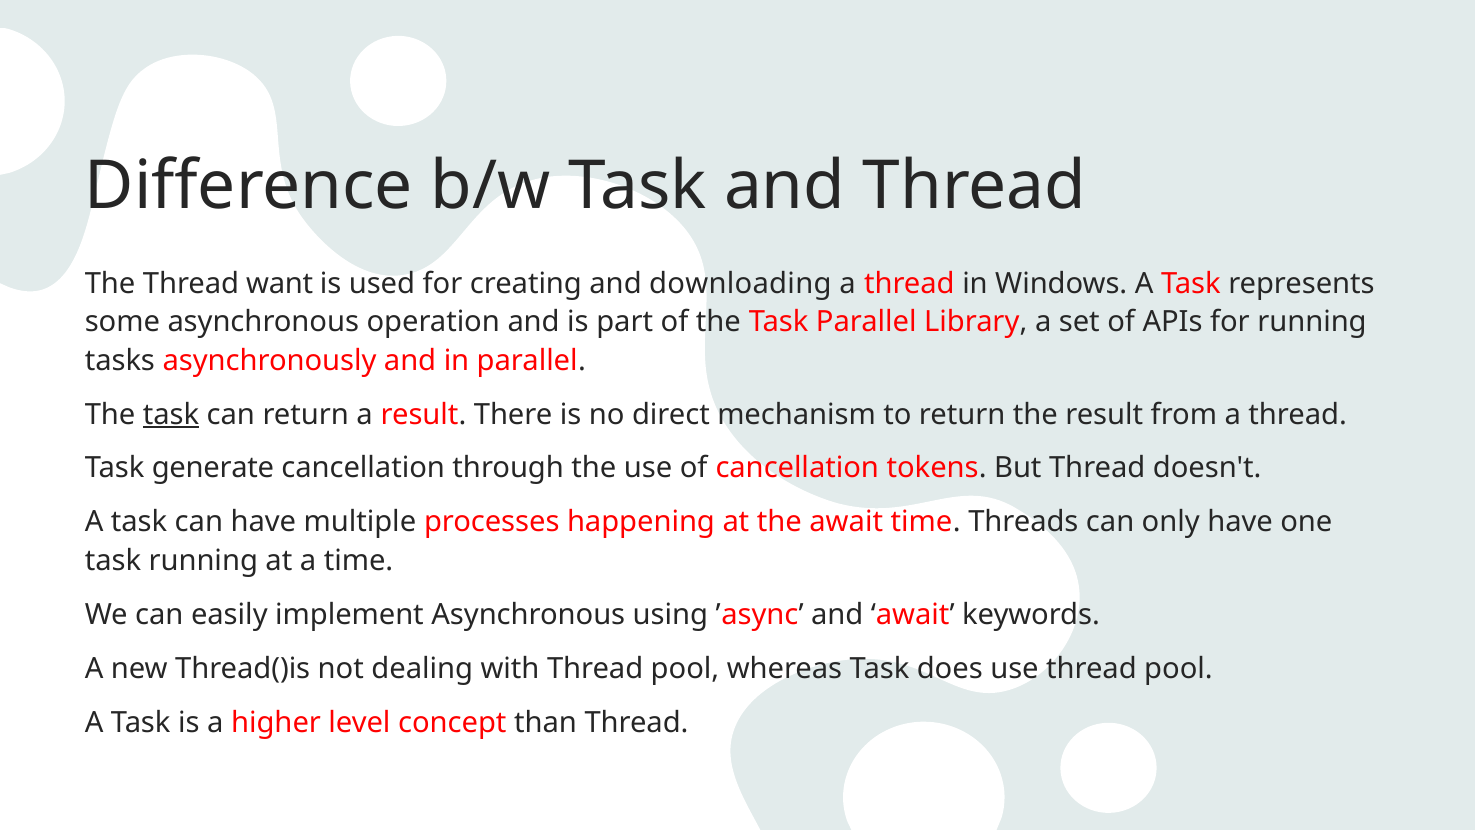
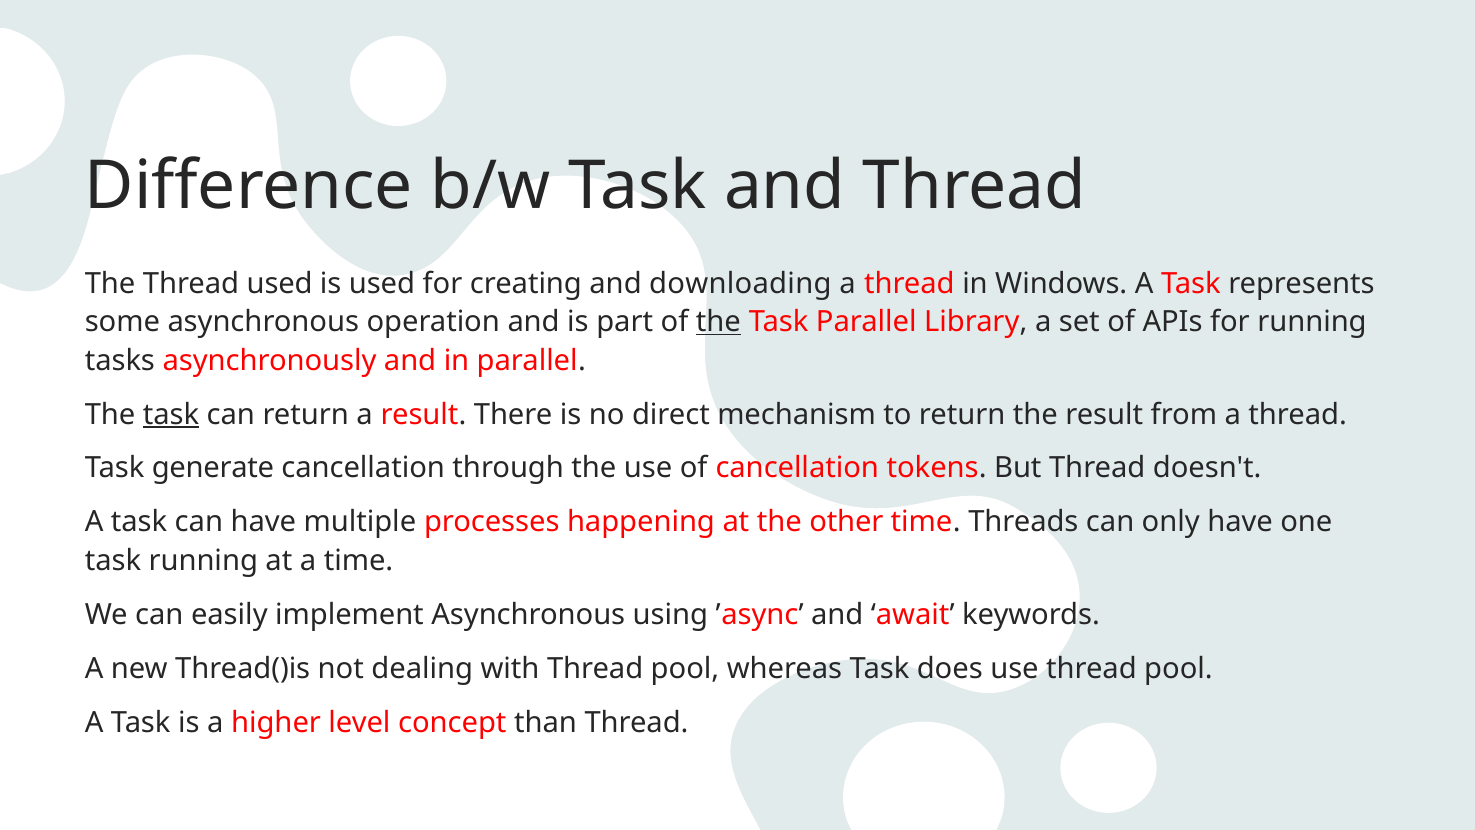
Thread want: want -> used (280, 283)
the underline: none -> present (718, 322)
the await: await -> other (846, 522)
